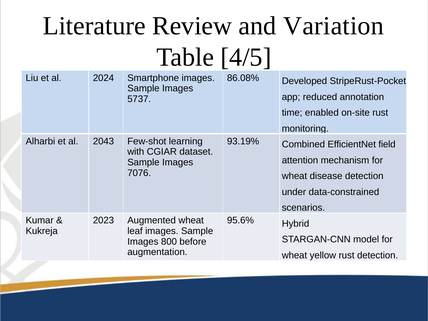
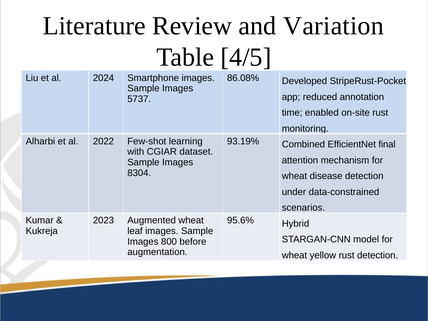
2043: 2043 -> 2022 (103, 141)
field: field -> final (387, 144)
7076: 7076 -> 8304 (139, 173)
